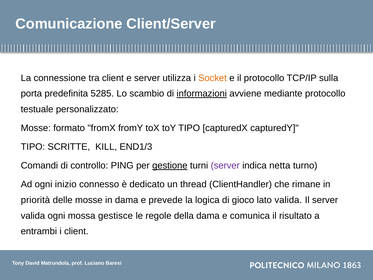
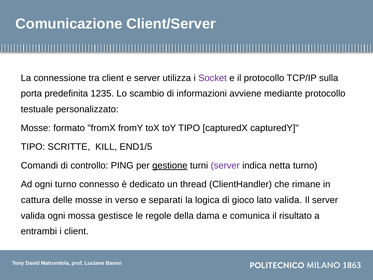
Socket colour: orange -> purple (213, 78)
5285: 5285 -> 1235 (102, 94)
informazioni underline: present -> none (202, 94)
END1/3: END1/3 -> END1/5 (136, 147)
ogni inizio: inizio -> turno (66, 184)
priorità: priorità -> cattura (35, 200)
in dama: dama -> verso (127, 200)
prevede: prevede -> separati (166, 200)
